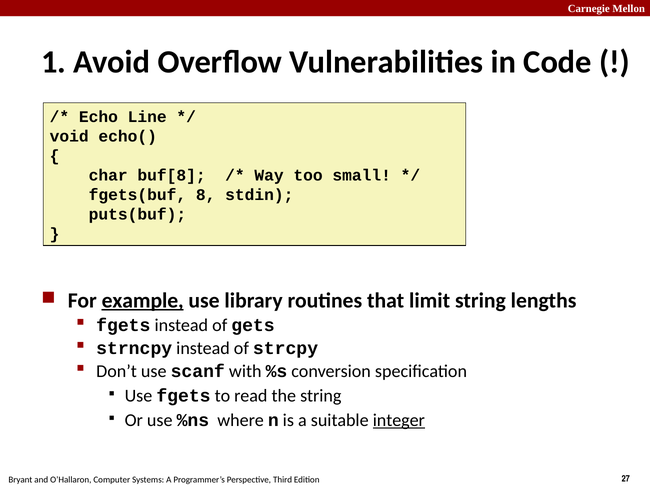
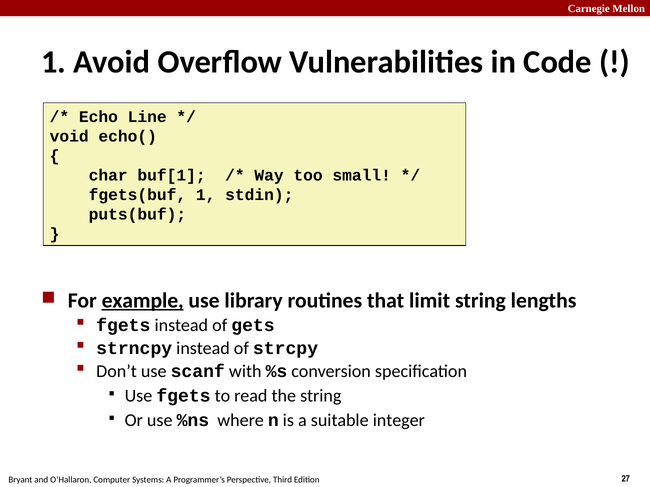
buf[8: buf[8 -> buf[1 (172, 175)
fgets(buf 8: 8 -> 1 (206, 195)
integer underline: present -> none (399, 421)
